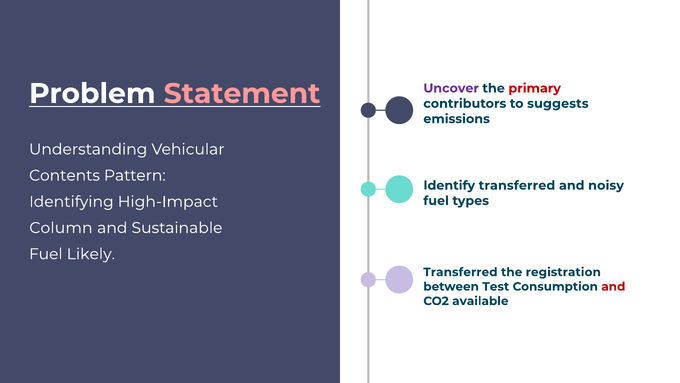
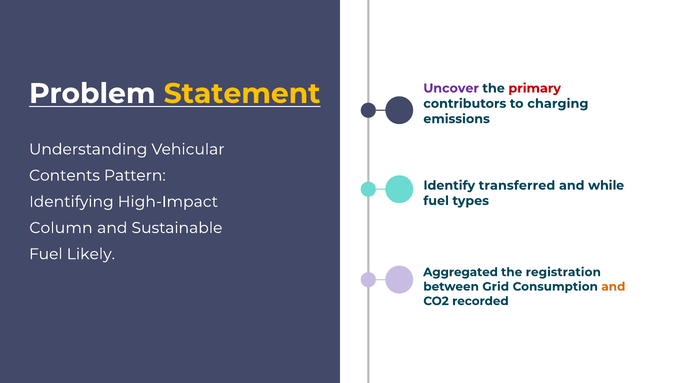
Statement colour: pink -> yellow (242, 93)
suggests: suggests -> charging (558, 103)
noisy: noisy -> while (606, 185)
Transferred: Transferred -> Aggregated (461, 272)
Test: Test -> Grid (496, 286)
and colour: red -> orange (613, 286)
available: available -> recorded (480, 301)
